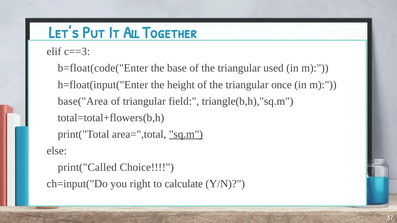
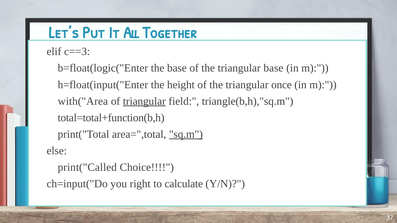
b=float(code("Enter: b=float(code("Enter -> b=float(logic("Enter (103, 68)
triangular used: used -> base (273, 68)
base("Area: base("Area -> with("Area (83, 101)
triangular underline: none -> present (144, 101)
total=total+flowers(b,h: total=total+flowers(b,h -> total=total+function(b,h (111, 118)
